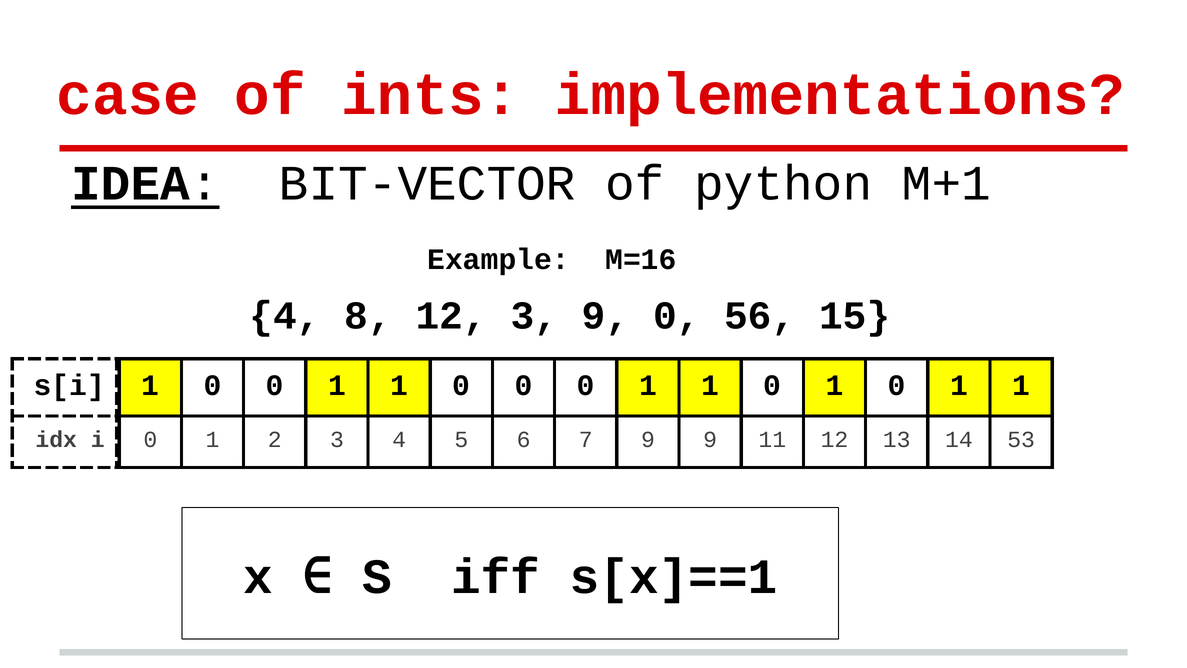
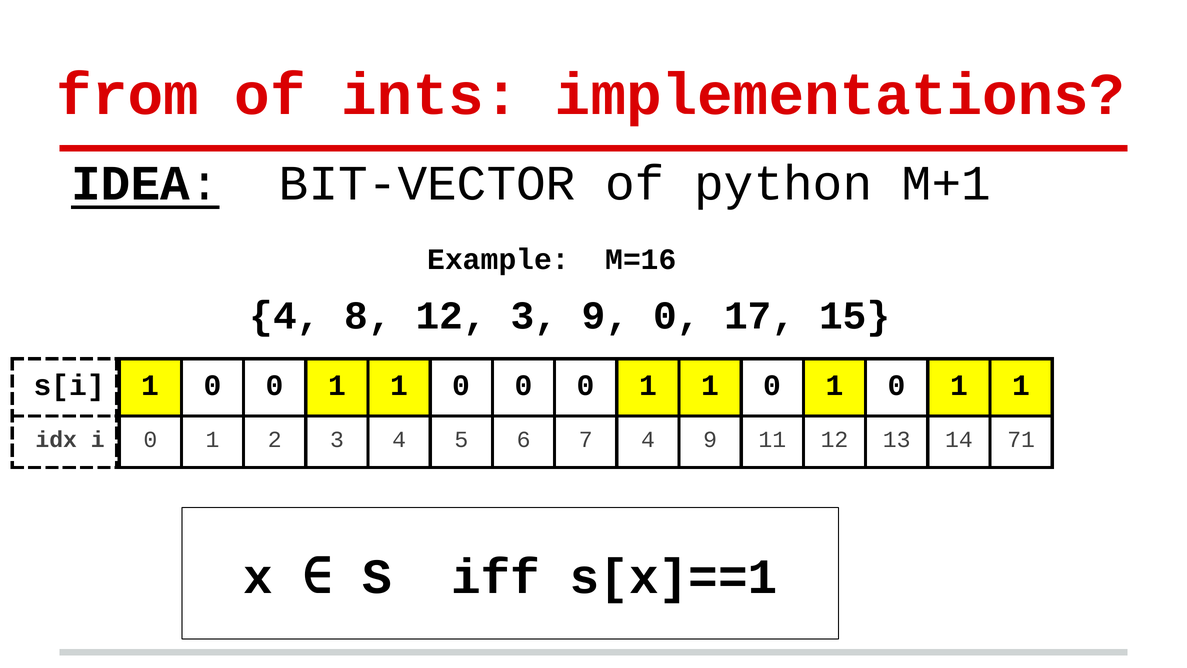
case: case -> from (128, 95)
56: 56 -> 17 (760, 315)
7 9: 9 -> 4 (648, 439)
53: 53 -> 71 (1021, 439)
